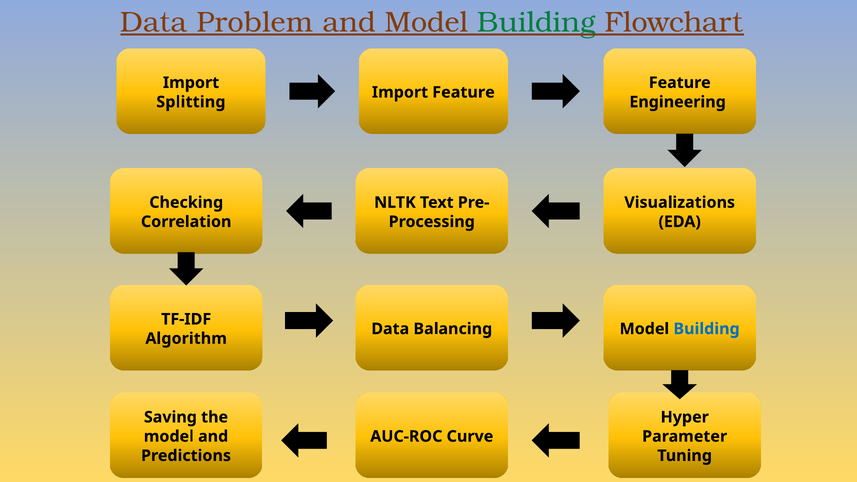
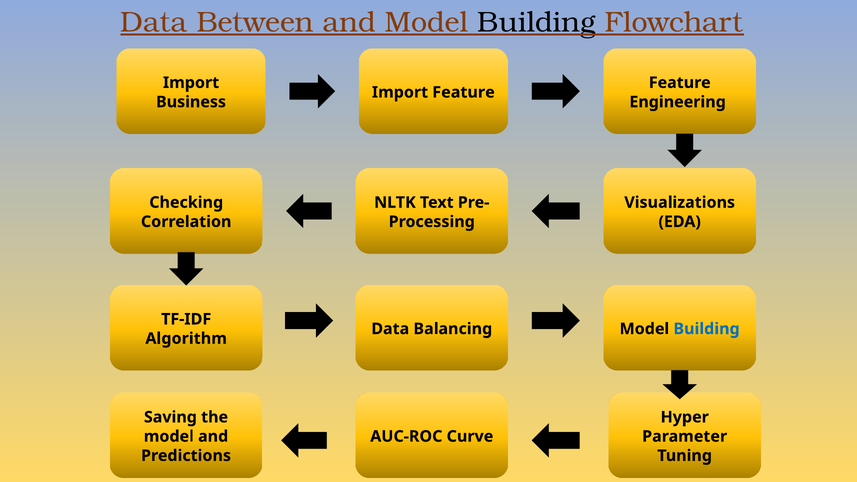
Problem: Problem -> Between (255, 22)
Building colour: green -> black (537, 22)
Splitting: Splitting -> Business (191, 102)
